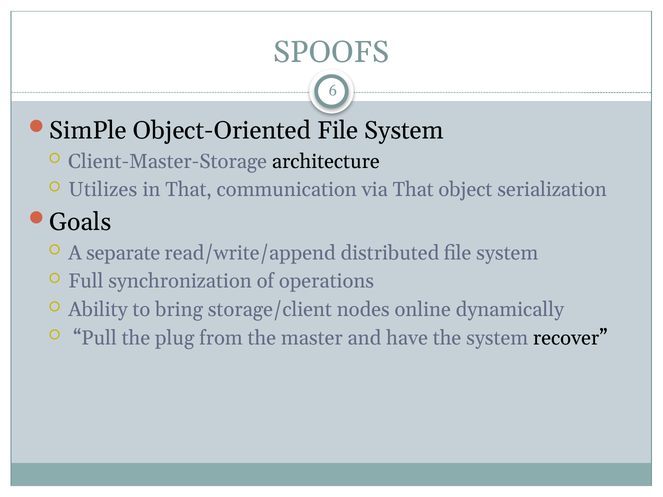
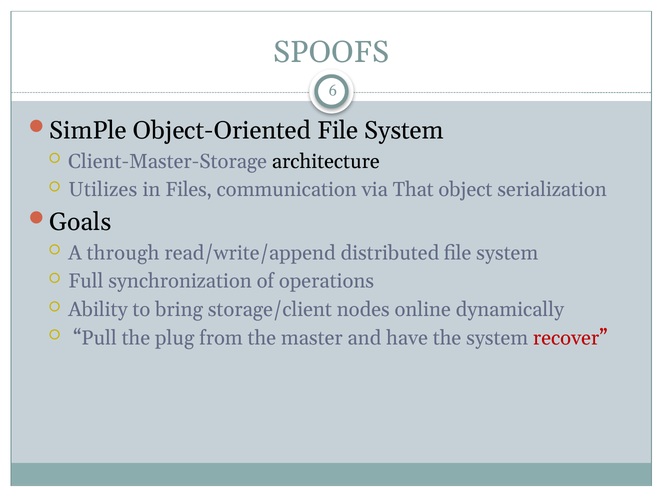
in That: That -> Files (189, 190)
separate: separate -> through (123, 253)
recover colour: black -> red (570, 338)
